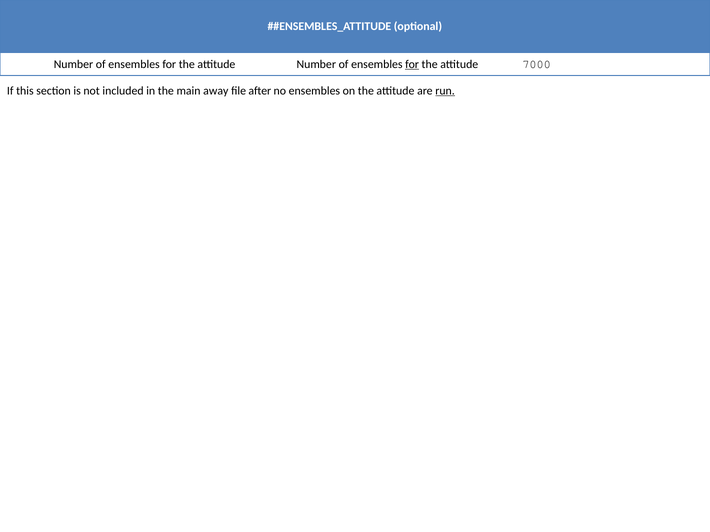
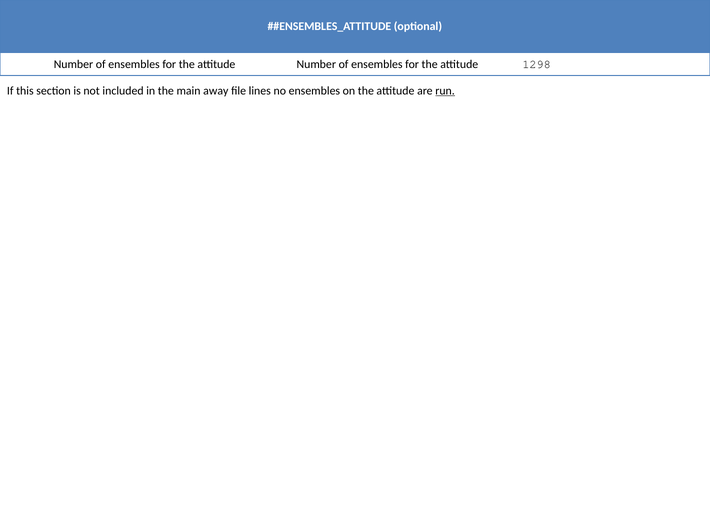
for underline: present -> none (412, 64)
7000: 7000 -> 1298 (537, 64)
after: after -> lines (260, 91)
